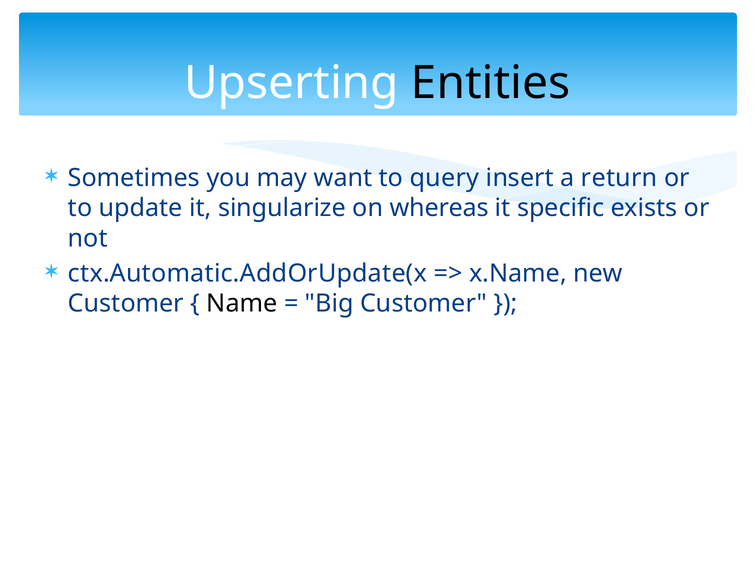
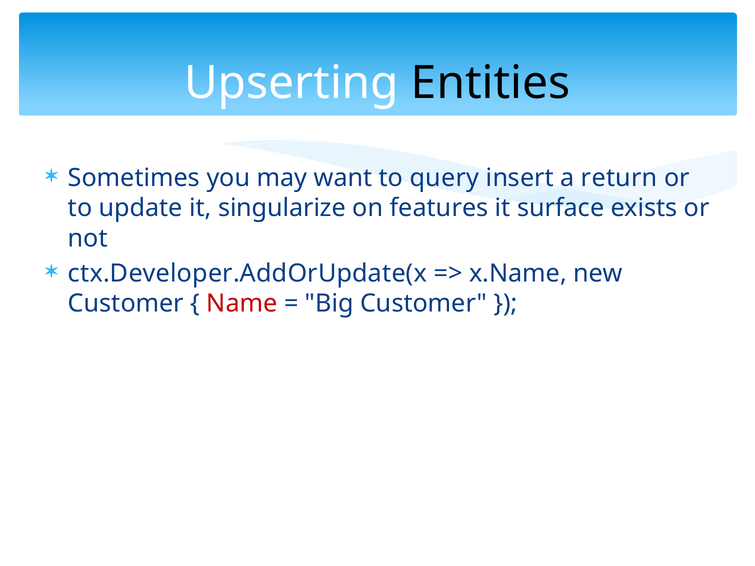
whereas: whereas -> features (439, 208)
specific: specific -> surface (561, 208)
ctx.Automatic.AddOrUpdate(x: ctx.Automatic.AddOrUpdate(x -> ctx.Developer.AddOrUpdate(x (247, 274)
Name colour: black -> red (242, 304)
